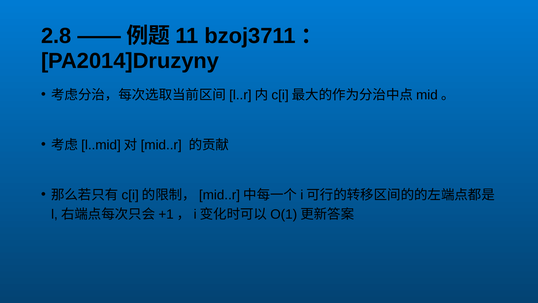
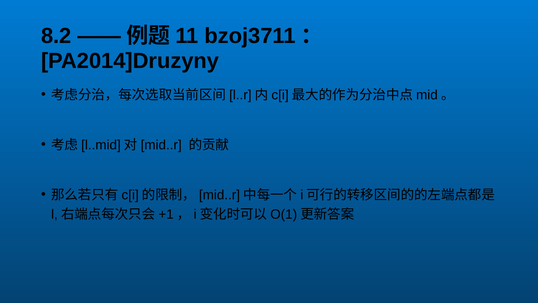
2.8: 2.8 -> 8.2 (56, 36)
